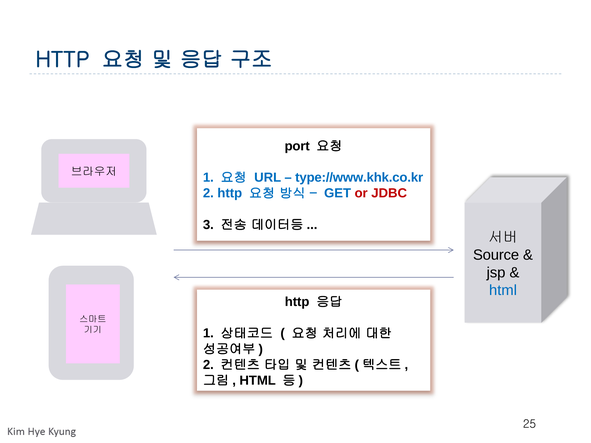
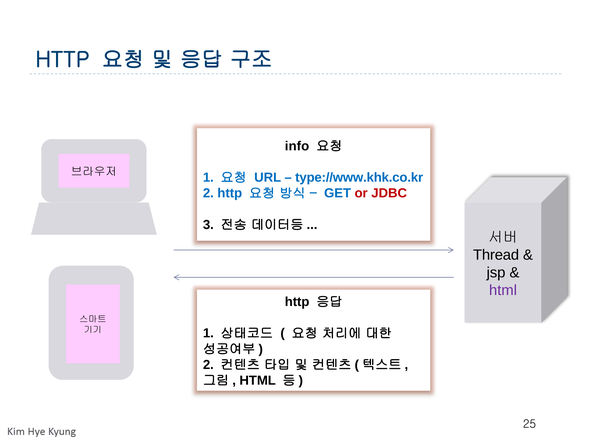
port: port -> info (297, 146)
Source: Source -> Thread (496, 255)
html colour: blue -> purple (503, 291)
